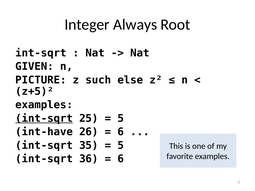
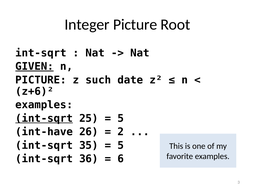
Integer Always: Always -> Picture (135, 25)
GIVEN underline: none -> present (34, 67)
else: else -> date (130, 80)
z+5)²: z+5)² -> z+6)² (34, 92)
6: 6 -> 2 (121, 132)
